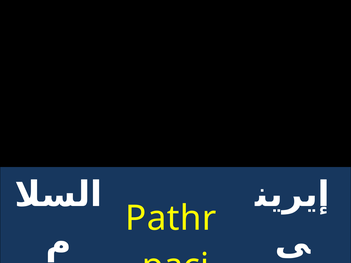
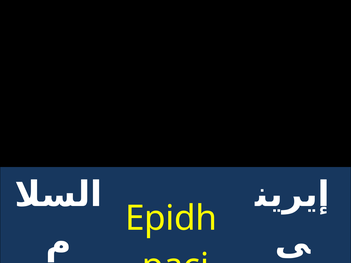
Pathr: Pathr -> Epidh (171, 219)
